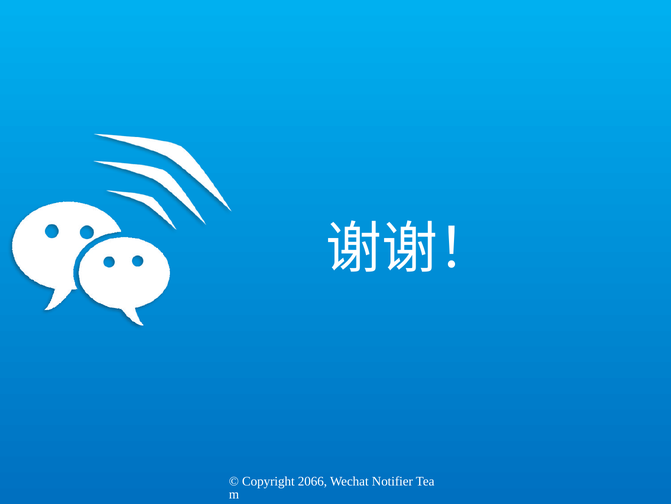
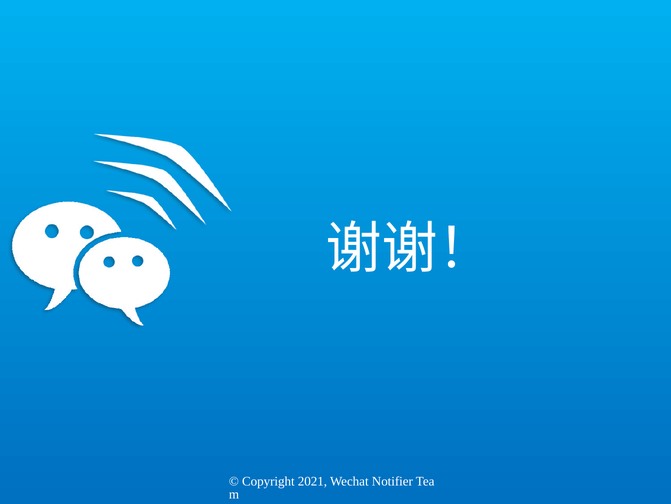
2066: 2066 -> 2021 (312, 481)
